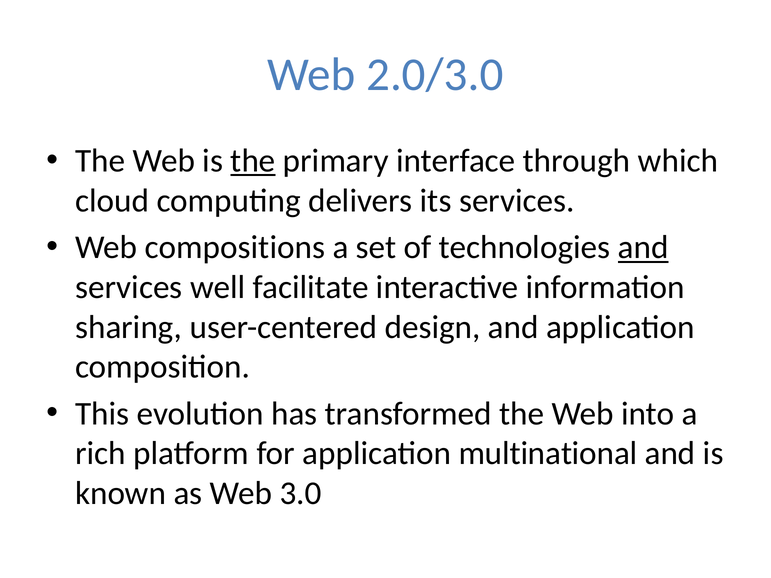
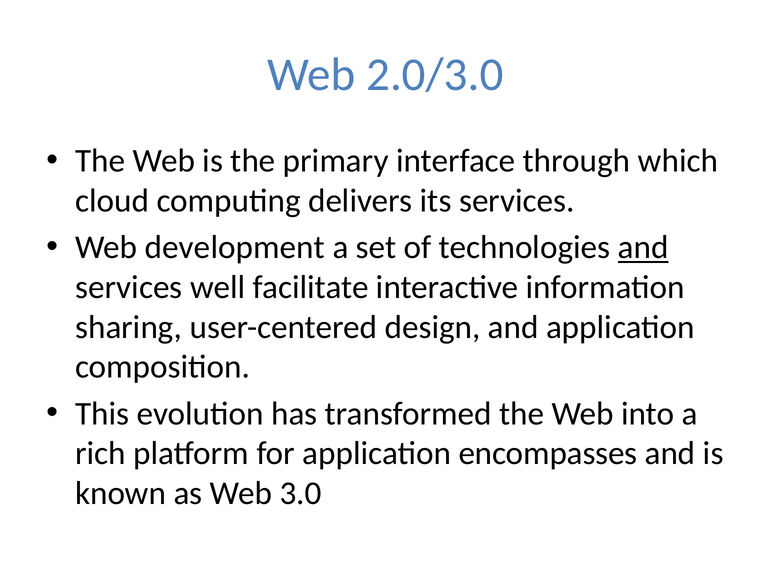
the underline: present -> none (253, 161)
compositions: compositions -> development (235, 248)
multinational: multinational -> encompasses (548, 454)
